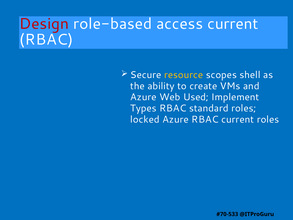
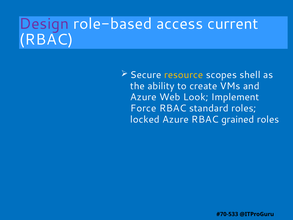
Design colour: red -> purple (44, 24)
Used: Used -> Look (196, 97)
Types: Types -> Force (143, 108)
RBAC current: current -> grained (238, 119)
